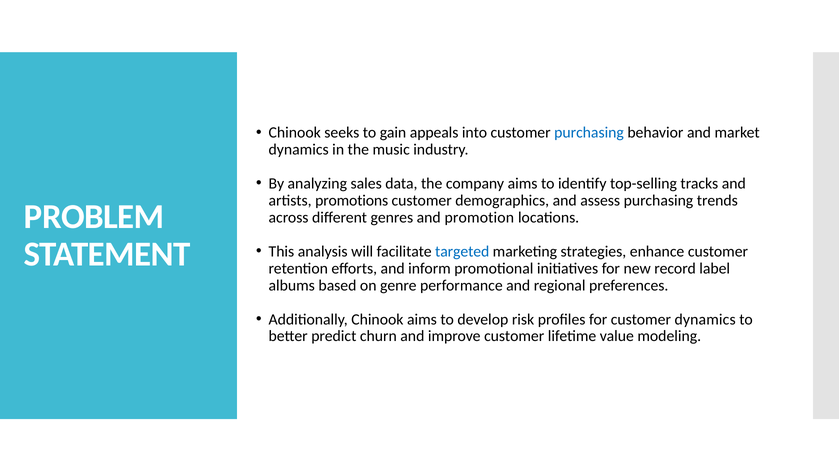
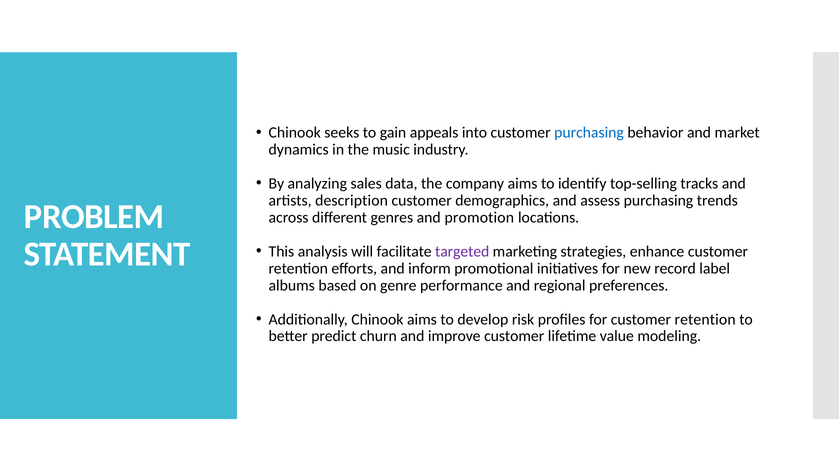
promotions: promotions -> description (352, 200)
targeted colour: blue -> purple (462, 251)
for customer dynamics: dynamics -> retention (705, 319)
